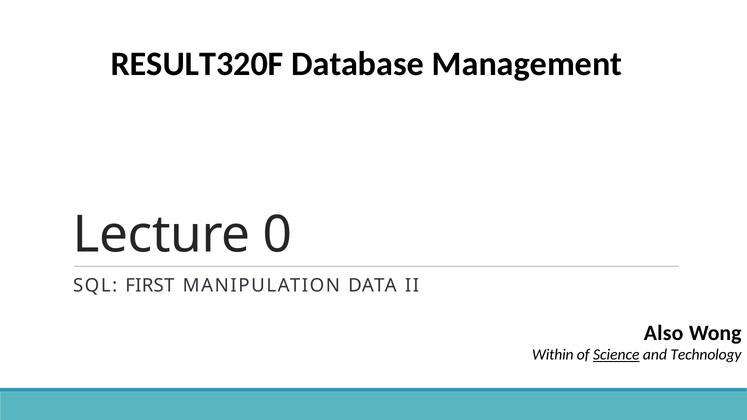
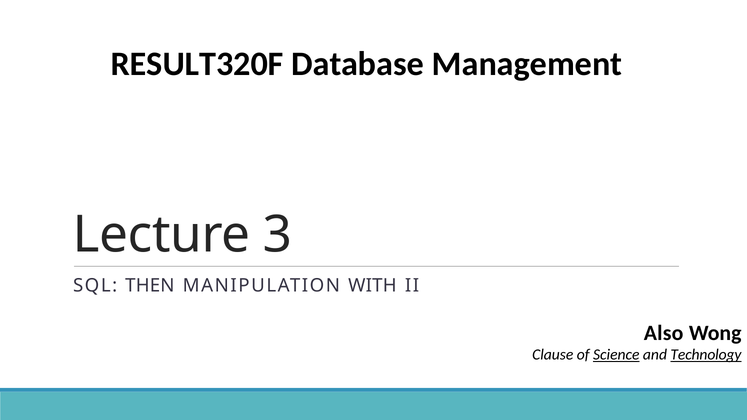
0: 0 -> 3 (278, 235)
FIRST: FIRST -> THEN (150, 286)
DATA: DATA -> WITH (372, 286)
Within: Within -> Clause (553, 355)
Technology underline: none -> present (706, 355)
